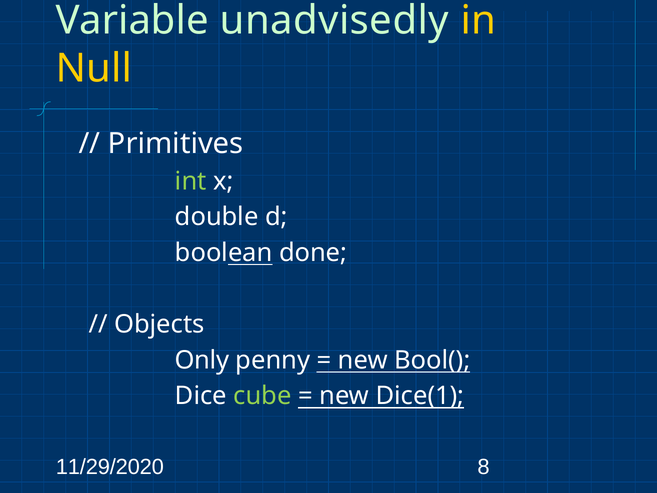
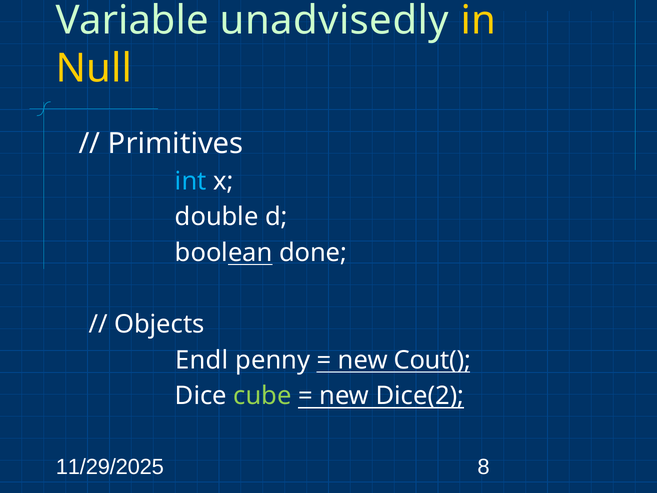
int colour: light green -> light blue (191, 181)
Only: Only -> Endl (202, 360)
Bool(: Bool( -> Cout( (432, 360)
Dice(1: Dice(1 -> Dice(2 (420, 396)
11/29/2020: 11/29/2020 -> 11/29/2025 (110, 467)
